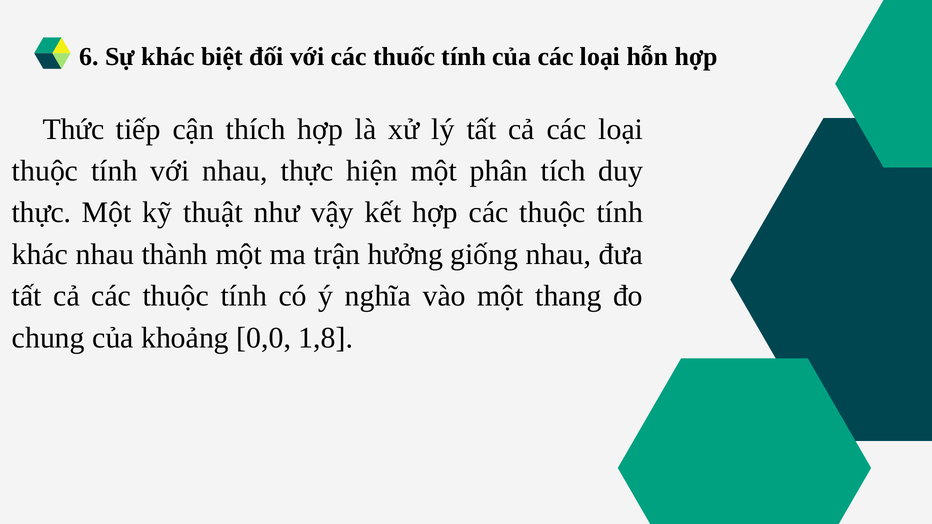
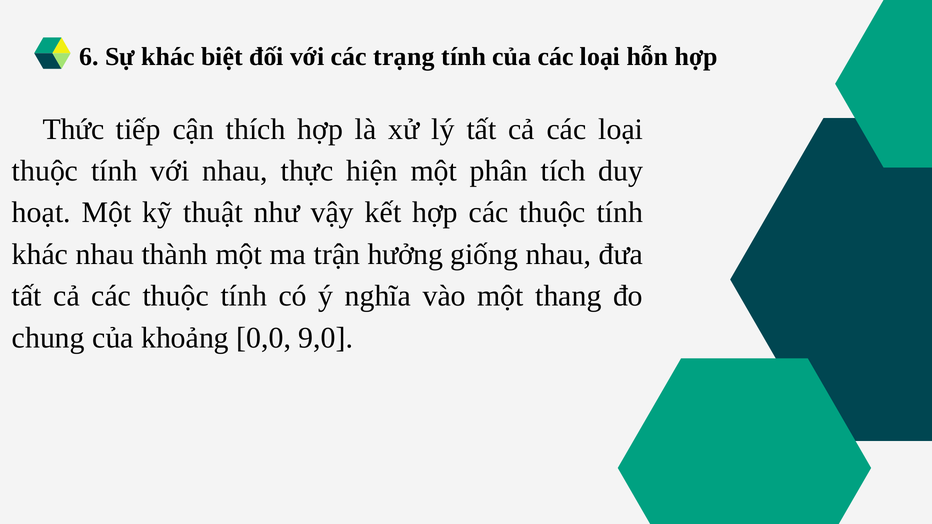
thuốc: thuốc -> trạng (404, 57)
thực: thực -> hoạt (41, 213)
1,8: 1,8 -> 9,0 (326, 338)
